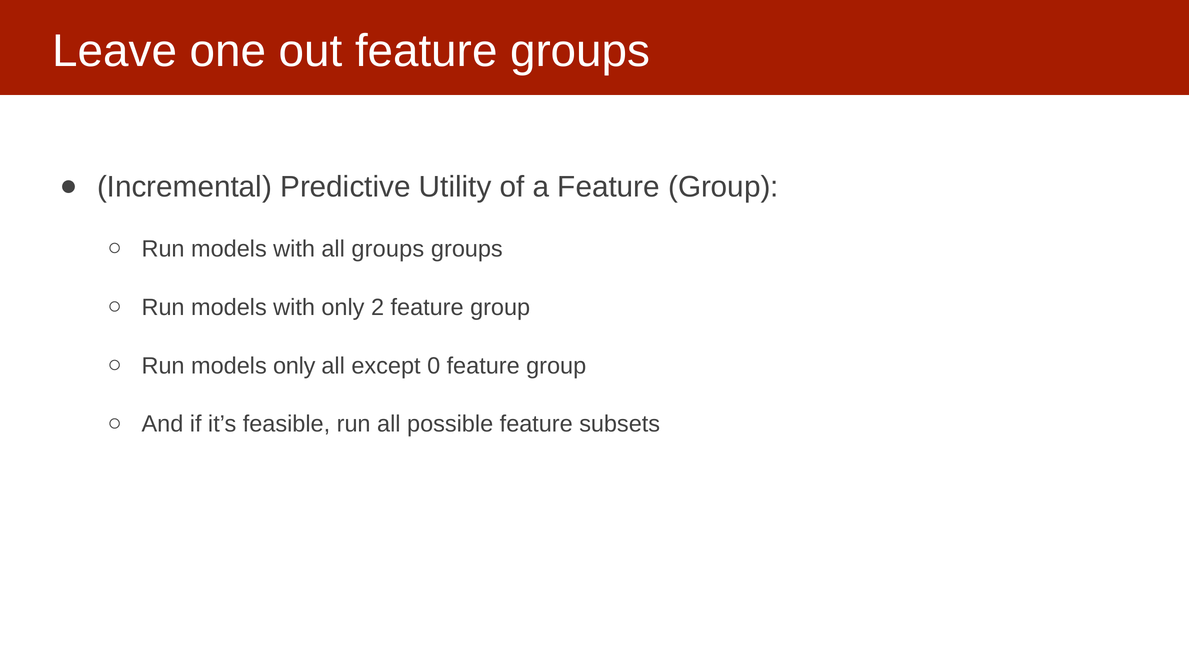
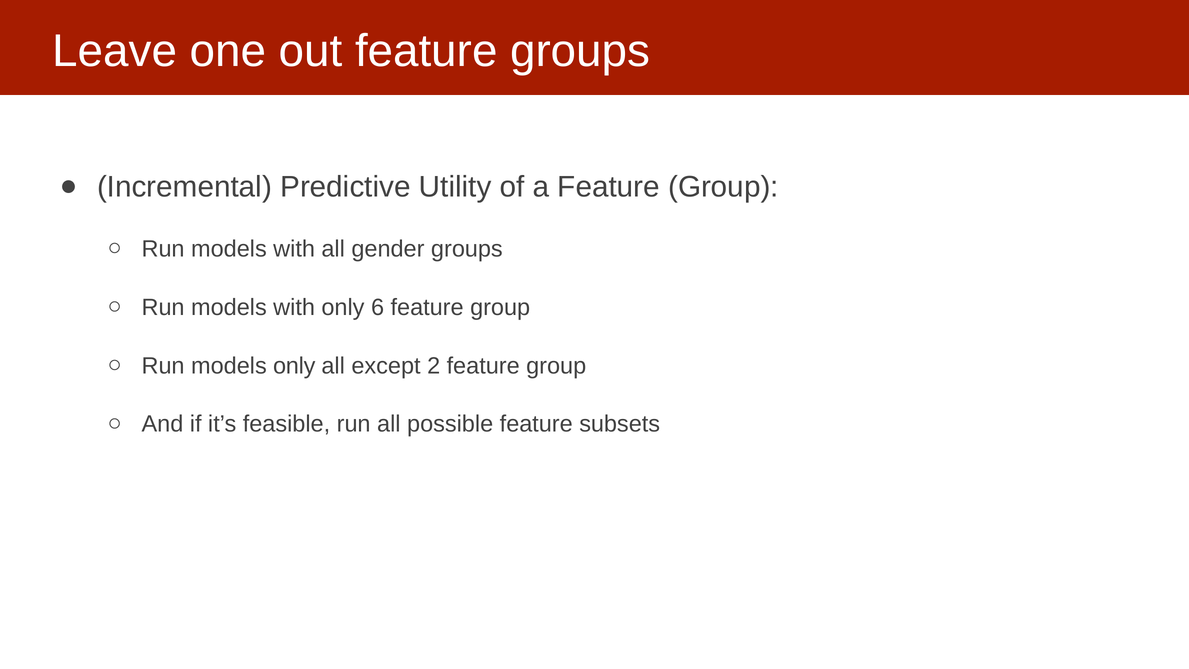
all groups: groups -> gender (388, 249)
2: 2 -> 6 (378, 307)
0: 0 -> 2 (434, 366)
